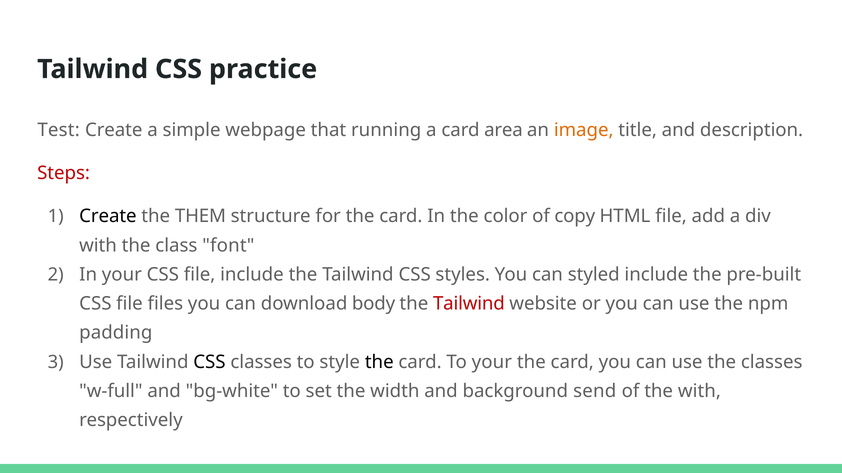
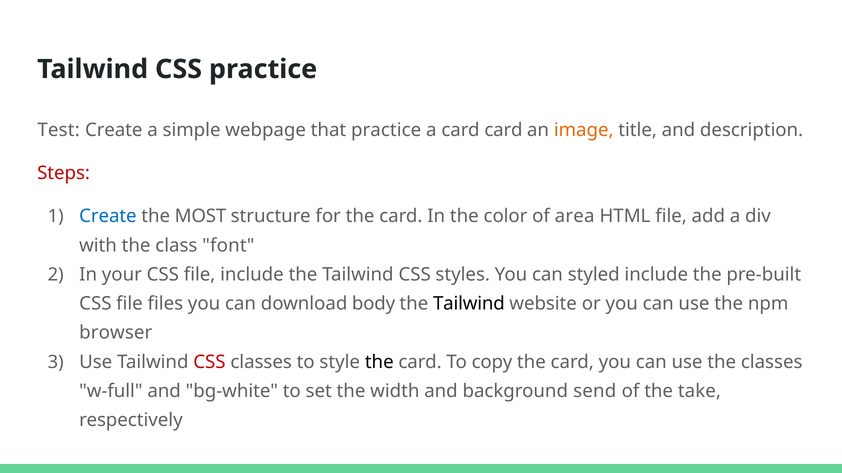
that running: running -> practice (386, 130)
card area: area -> card (503, 130)
Create colour: black -> blue (108, 217)
THEM: THEM -> MOST (201, 217)
copy: copy -> area (575, 217)
Tailwind colour: red -> black (469, 304)
padding: padding -> browser (116, 333)
CSS colour: black -> red (209, 362)
To your: your -> copy (492, 362)
the with: with -> take (699, 392)
